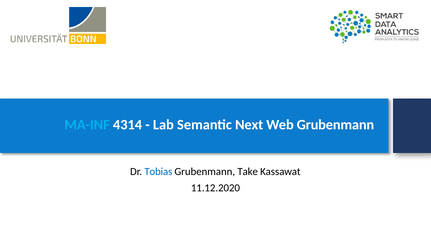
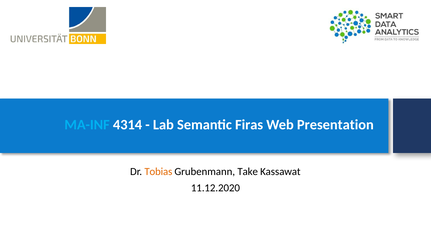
Next: Next -> Firas (249, 125)
Web Grubenmann: Grubenmann -> Presentation (335, 125)
Tobias colour: blue -> orange (158, 171)
